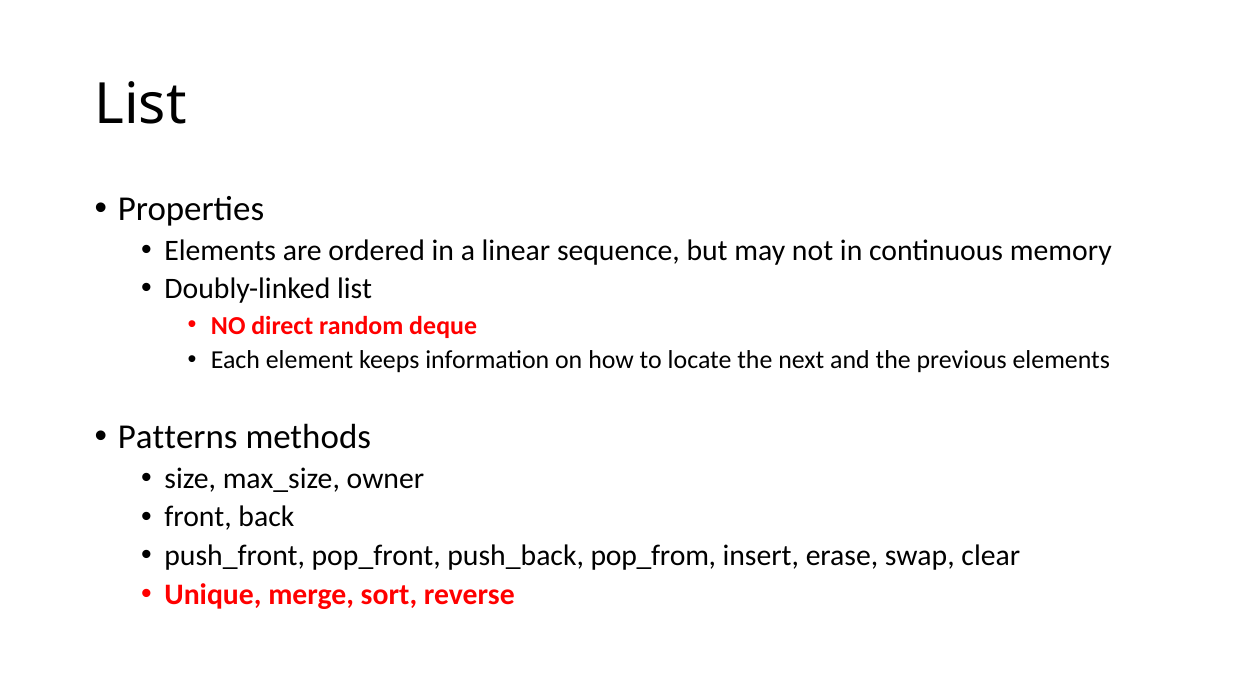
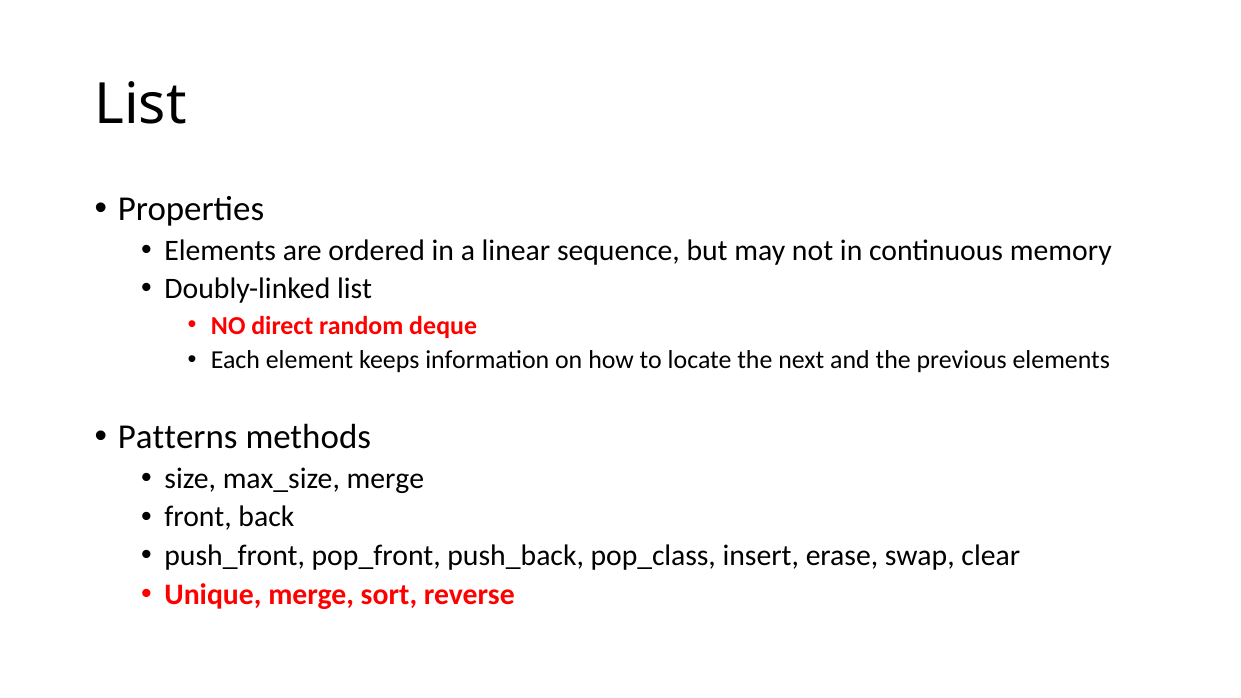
max_size owner: owner -> merge (385, 479)
pop_from: pop_from -> pop_class (653, 556)
